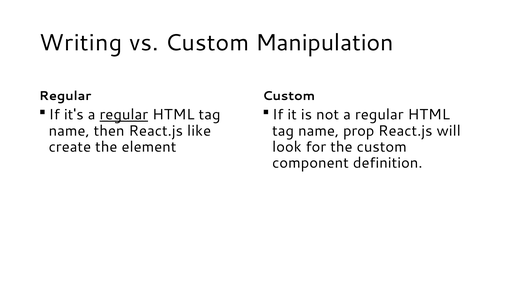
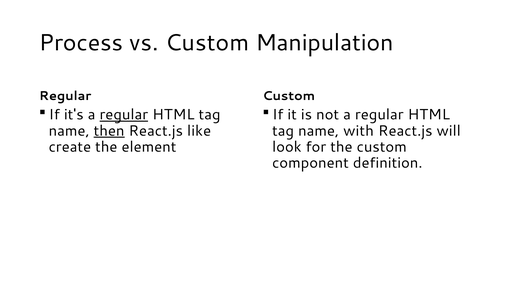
Writing: Writing -> Process (81, 43)
then underline: none -> present (109, 131)
prop: prop -> with (359, 131)
